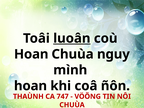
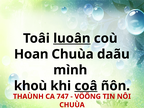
nguy: nguy -> daãu (113, 54)
hoan: hoan -> khoù (31, 86)
coâ underline: none -> present (86, 86)
